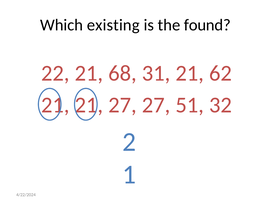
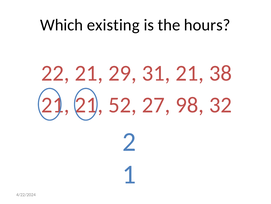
found: found -> hours (207, 25)
68: 68 -> 29 (123, 73)
62: 62 -> 38 (221, 73)
27: 27 -> 52 (123, 105)
51: 51 -> 98 (190, 105)
